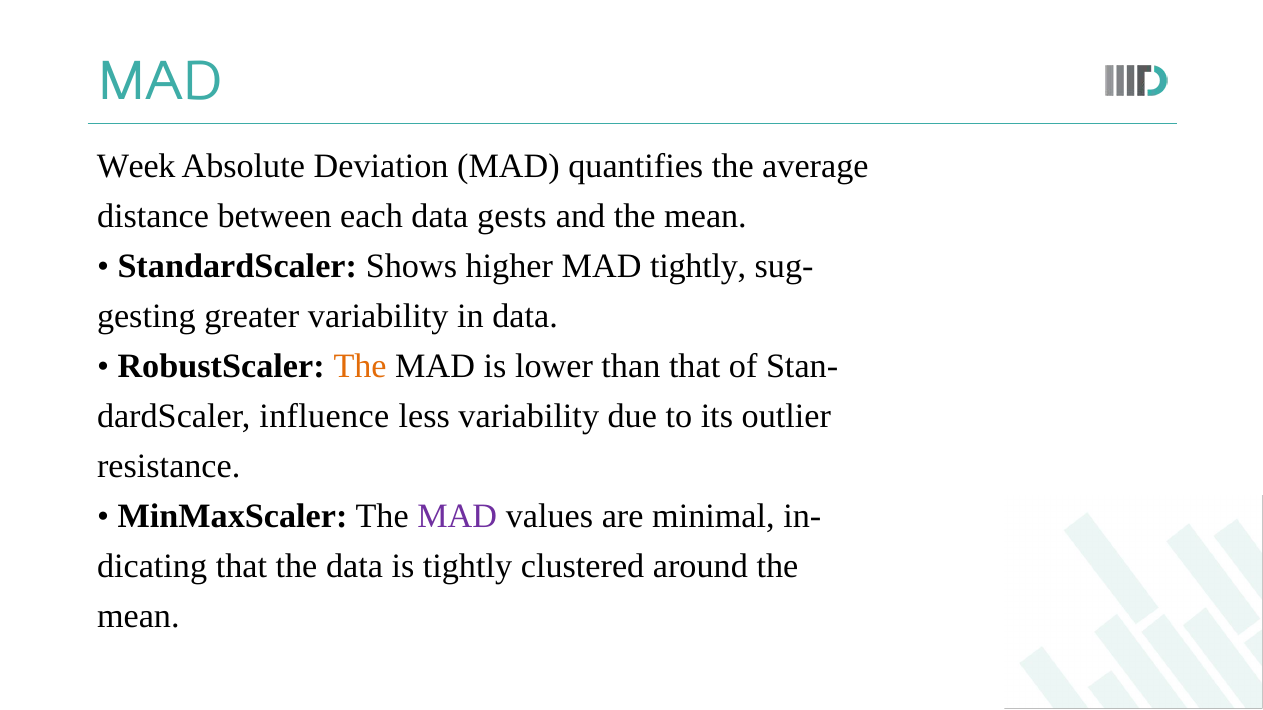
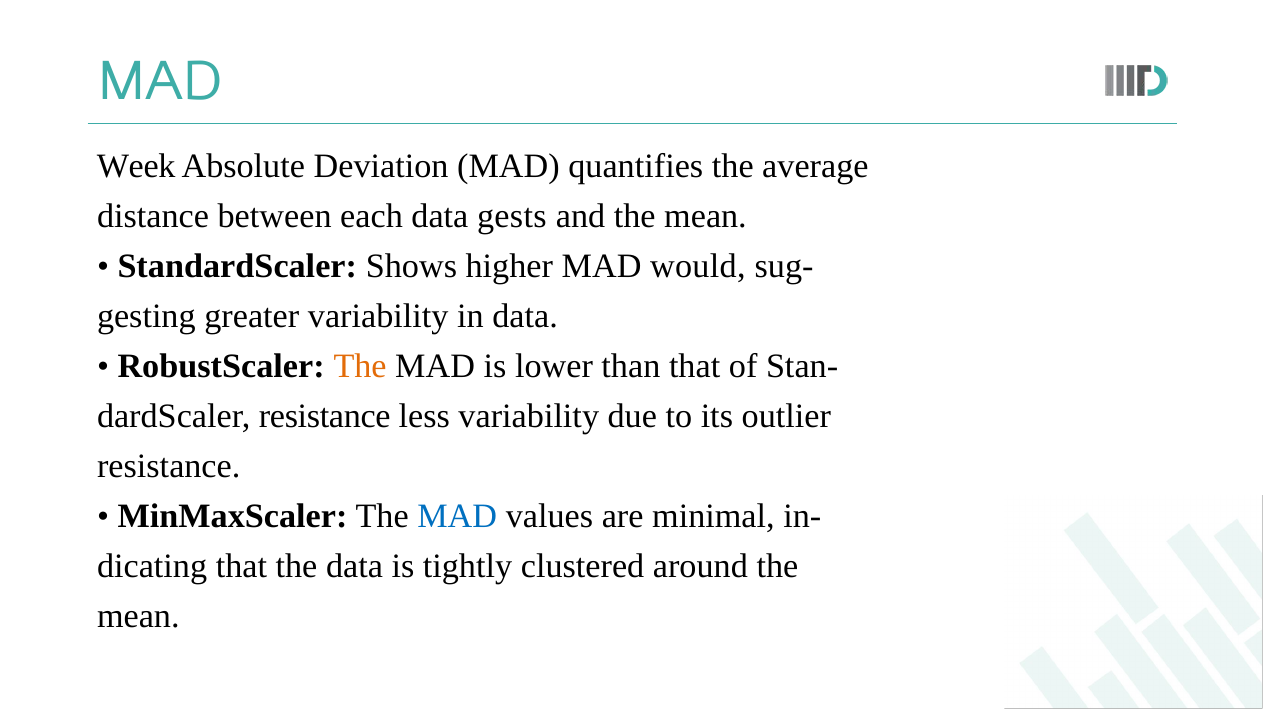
MAD tightly: tightly -> would (698, 266)
dardScaler influence: influence -> resistance (325, 417)
MAD colour: purple -> blue (457, 517)
